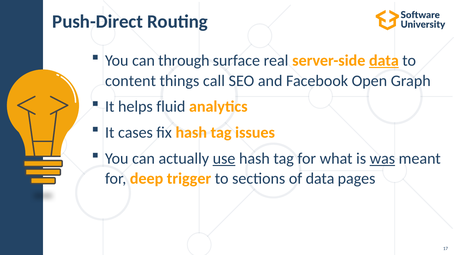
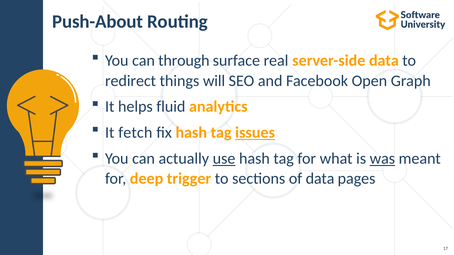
Push-Direct: Push-Direct -> Push-About (98, 22)
data underline: present -> none (384, 61)
content: content -> redirect (131, 81)
call: call -> will (214, 81)
cases: cases -> fetch (135, 133)
issues underline: none -> present (255, 133)
